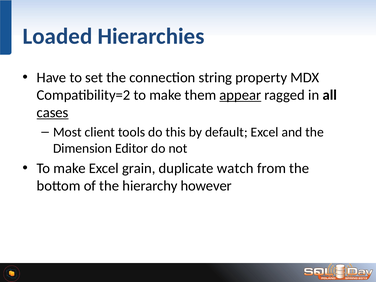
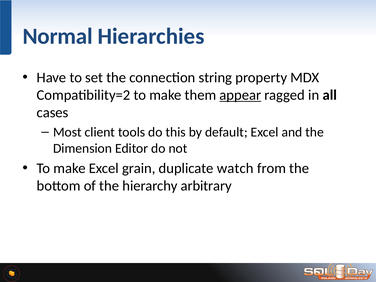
Loaded: Loaded -> Normal (58, 36)
cases underline: present -> none (53, 113)
however: however -> arbitrary (206, 186)
